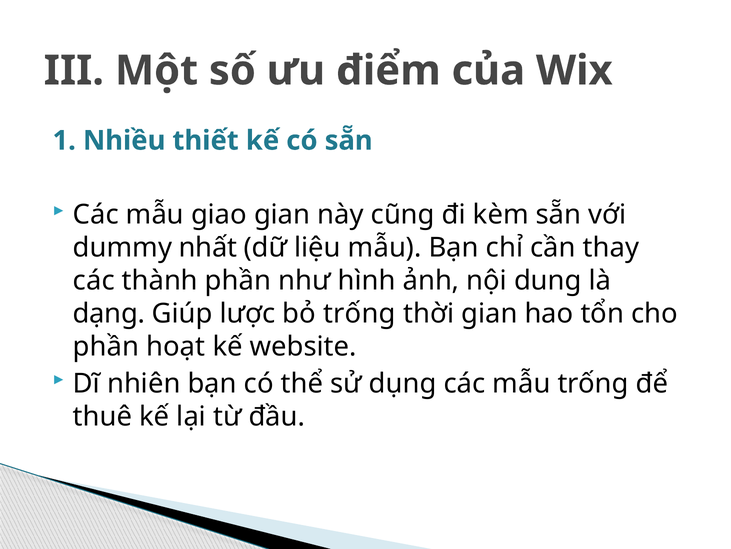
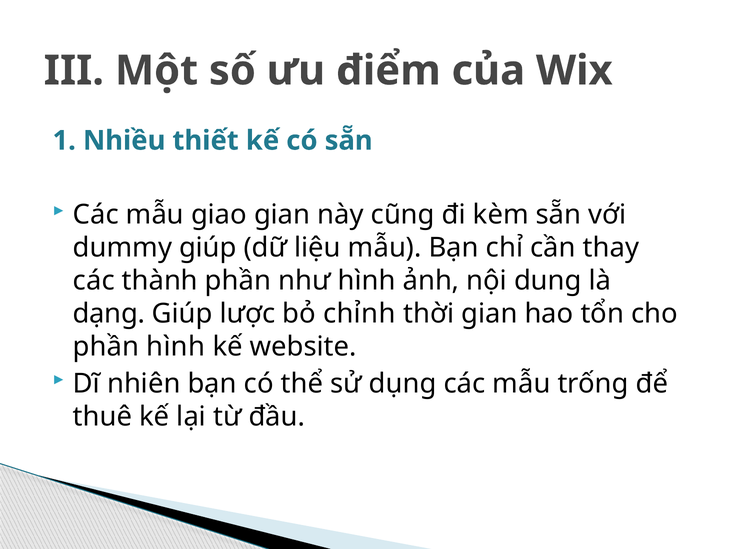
dummy nhất: nhất -> giúp (208, 247)
bỏ trống: trống -> chỉnh (359, 313)
phần hoạt: hoạt -> hình (176, 346)
